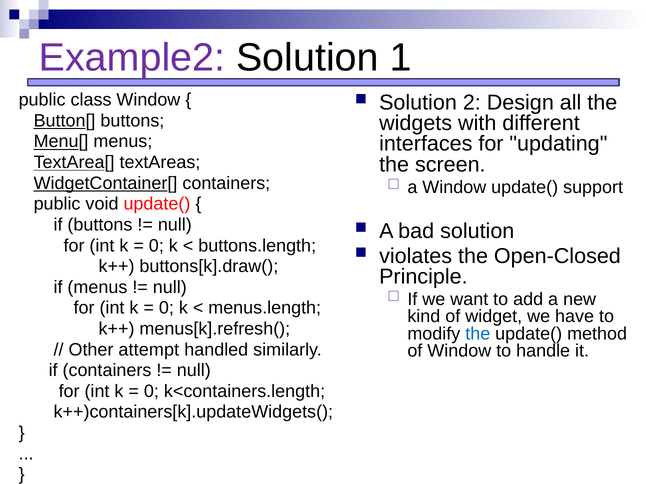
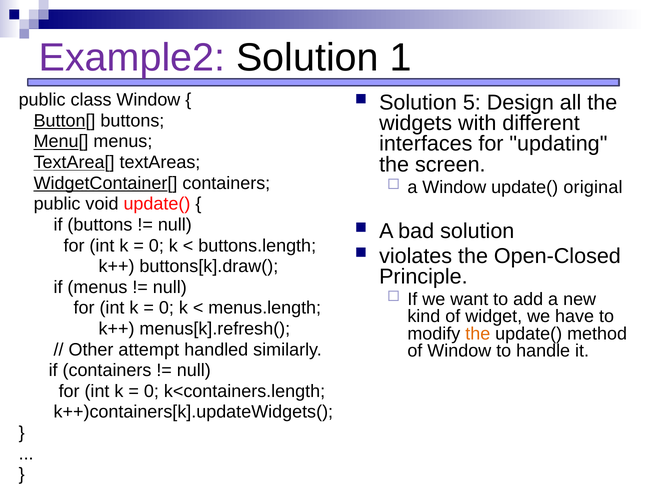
2: 2 -> 5 (472, 103)
support: support -> original (593, 187)
the colour: blue -> orange (478, 334)
